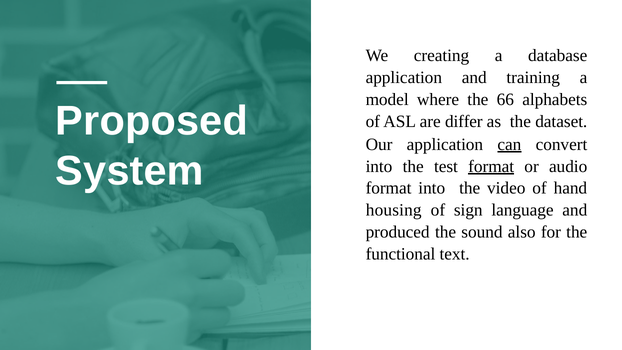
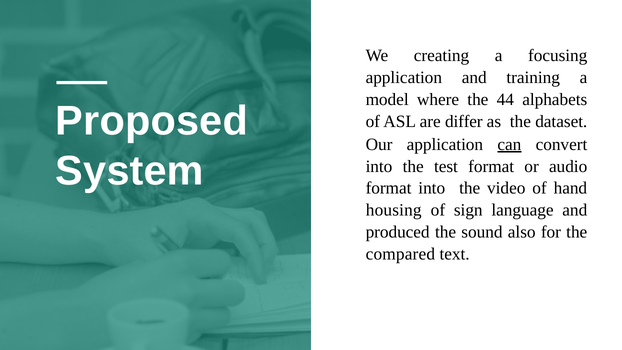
database: database -> focusing (558, 56)
66: 66 -> 44 (505, 99)
format underline: present -> none (491, 166)
functional: functional -> compared (400, 254)
